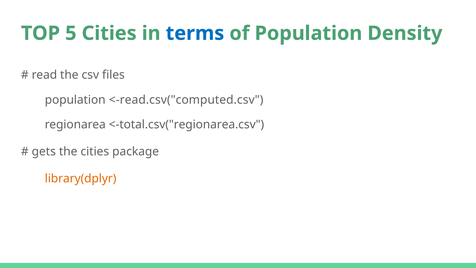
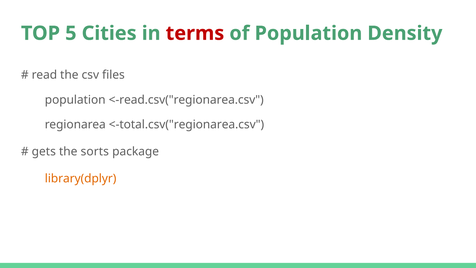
terms colour: blue -> red (195, 33)
<-read.csv("computed.csv: <-read.csv("computed.csv -> <-read.csv("regionarea.csv (186, 100)
the cities: cities -> sorts (95, 152)
